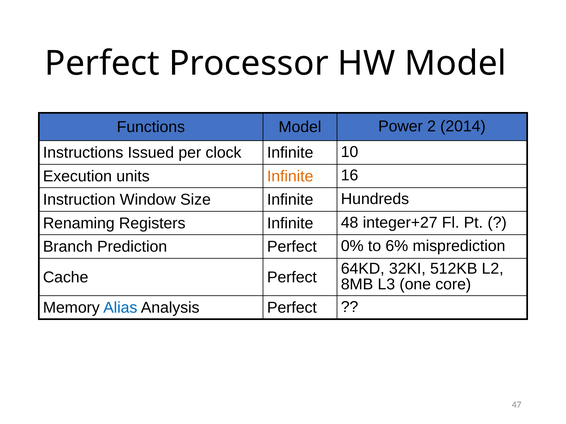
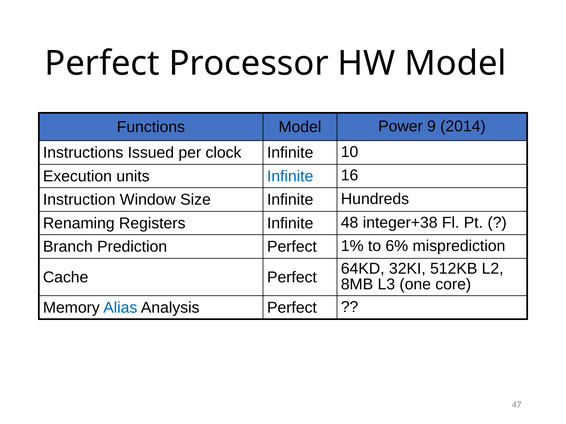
2: 2 -> 9 (432, 126)
Infinite colour: orange -> blue (290, 176)
integer+27: integer+27 -> integer+38 (400, 223)
0%: 0% -> 1% (352, 246)
